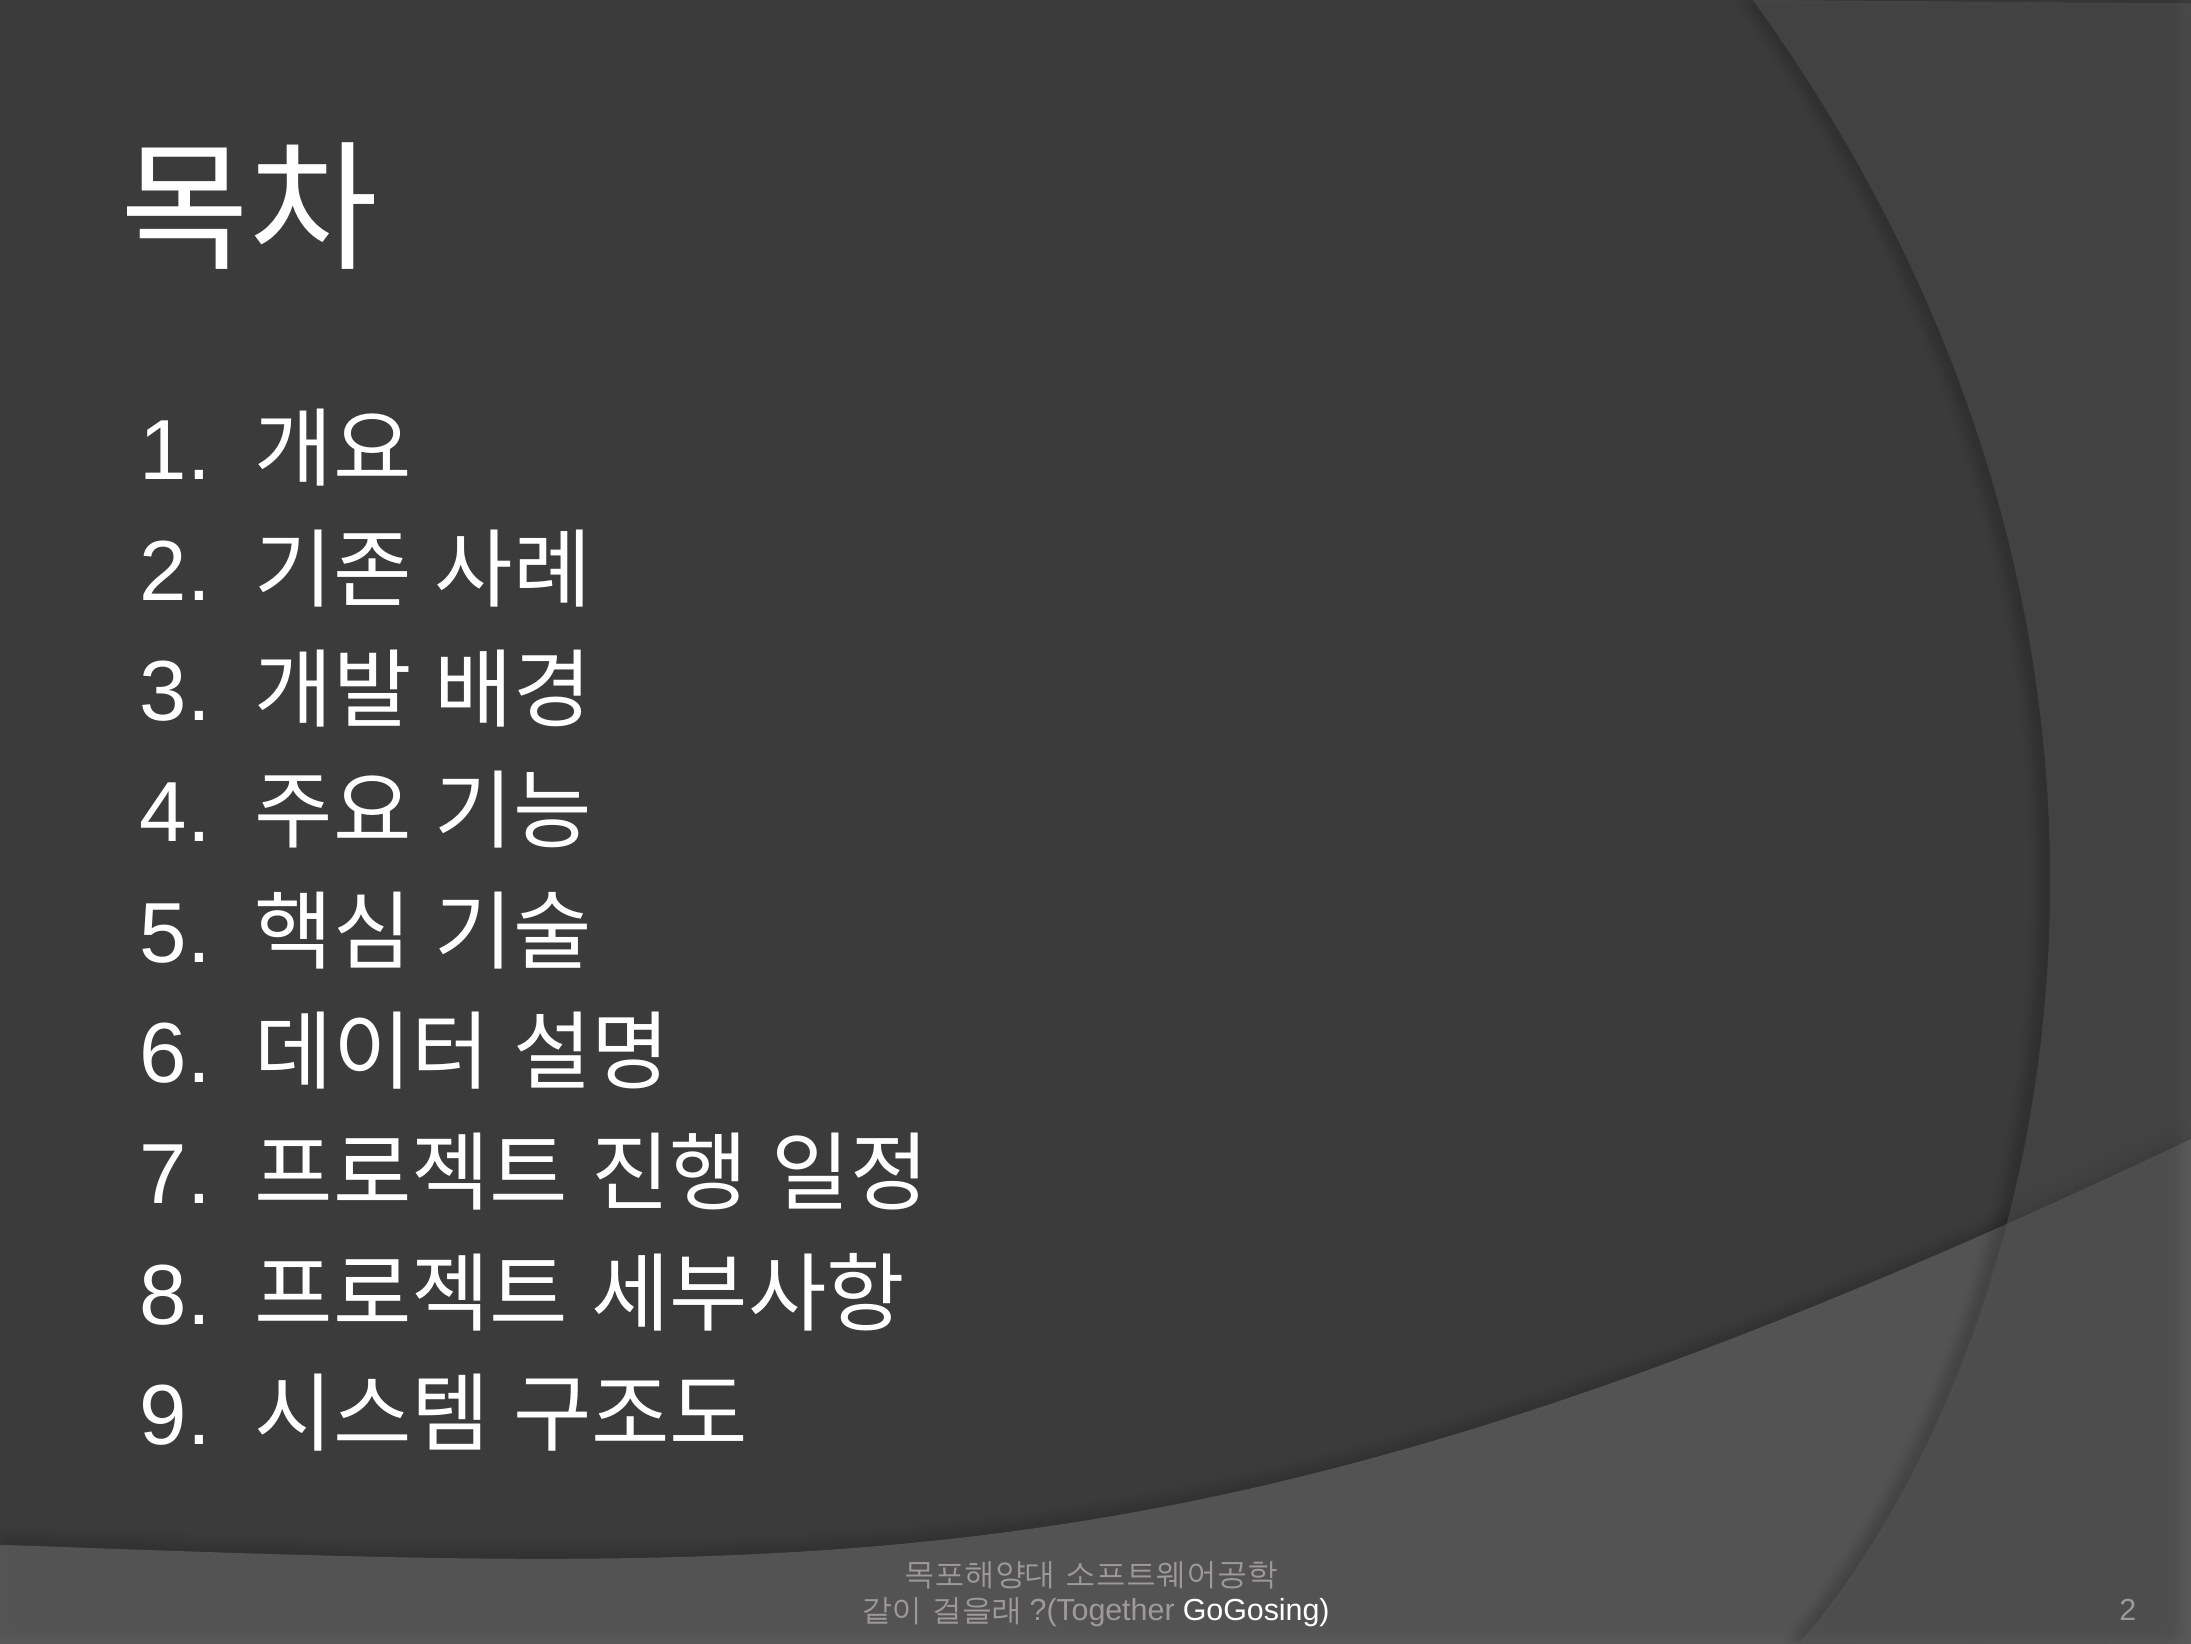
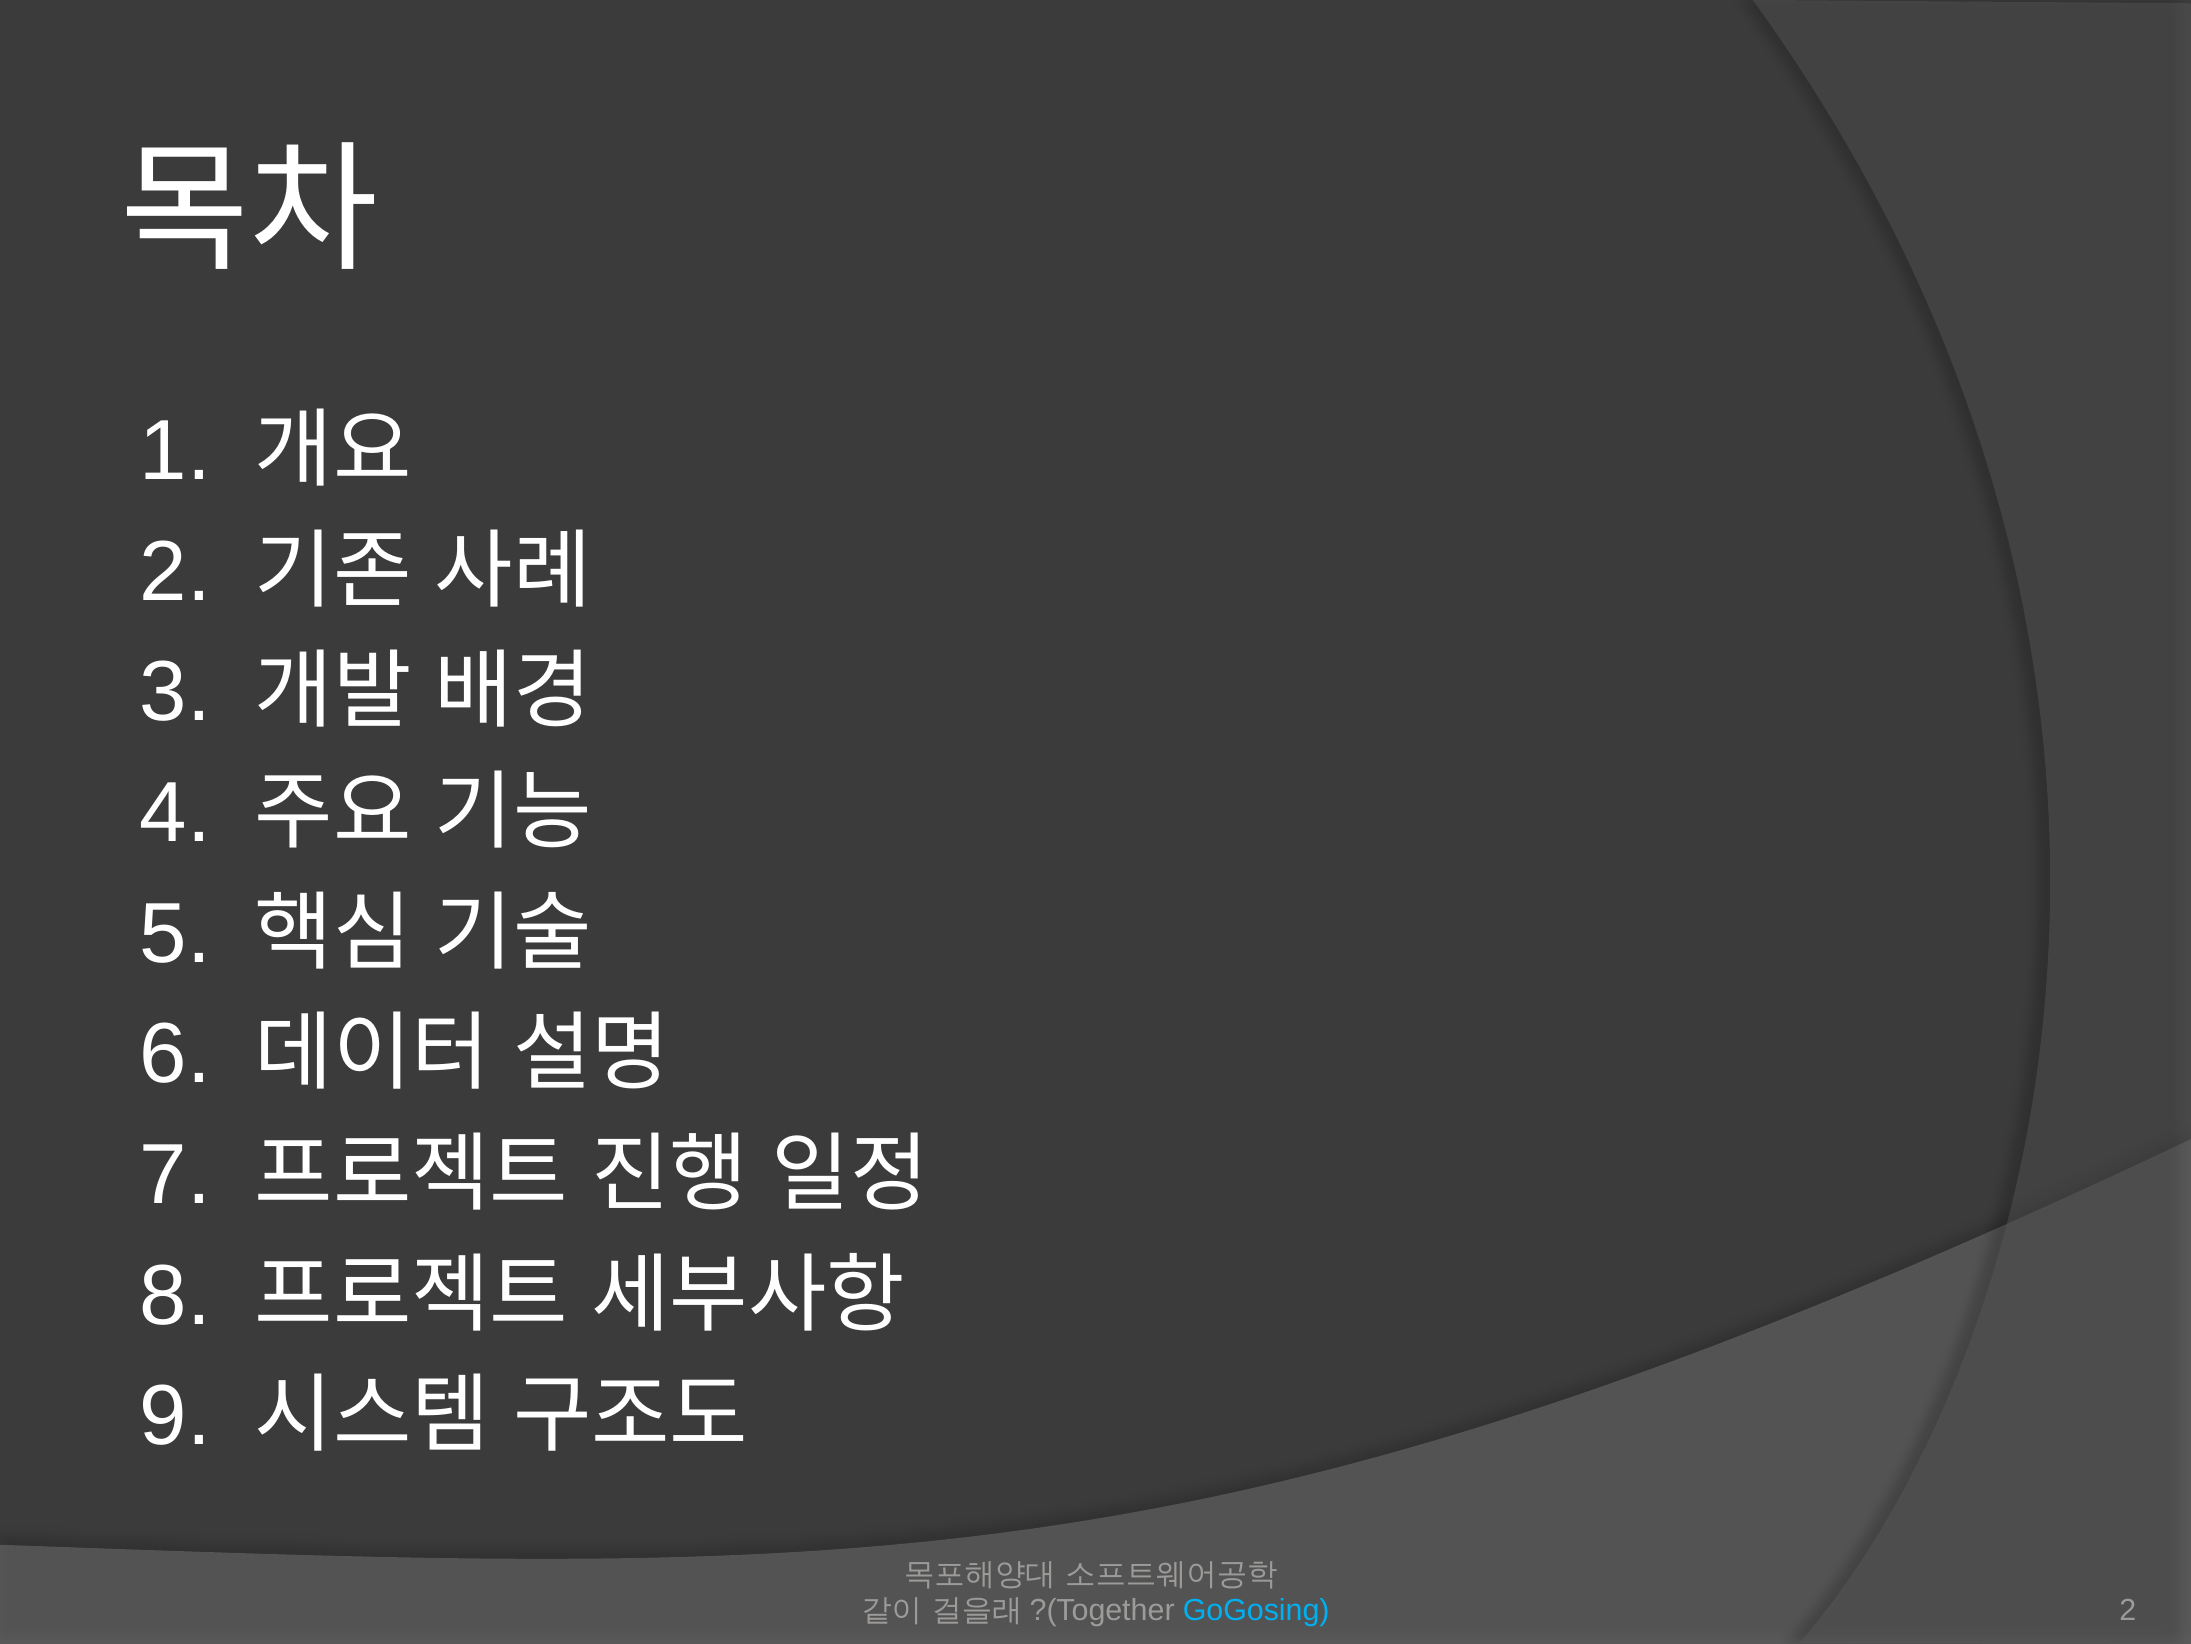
GoGosing colour: white -> light blue (1256, 1610)
